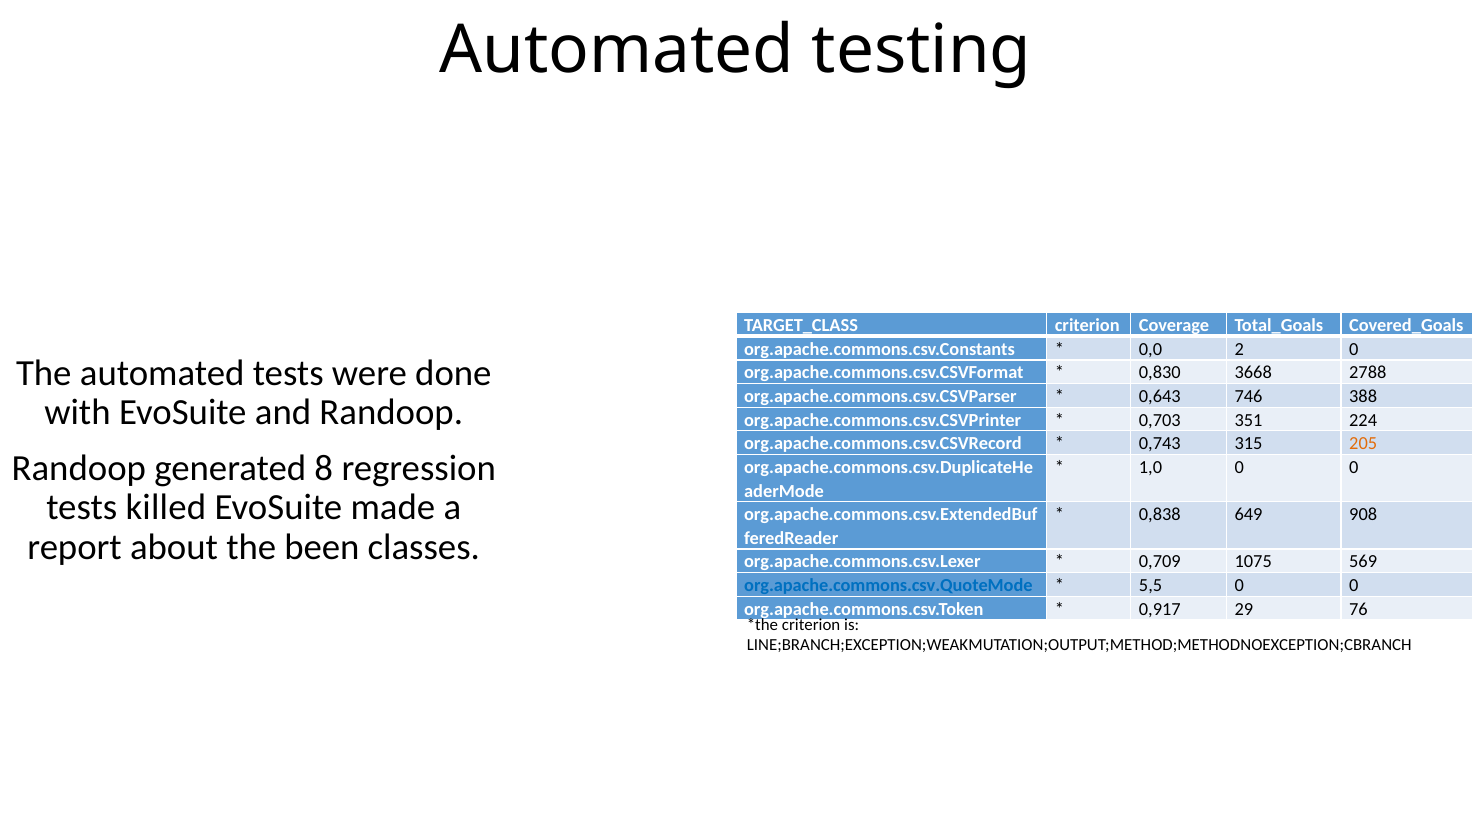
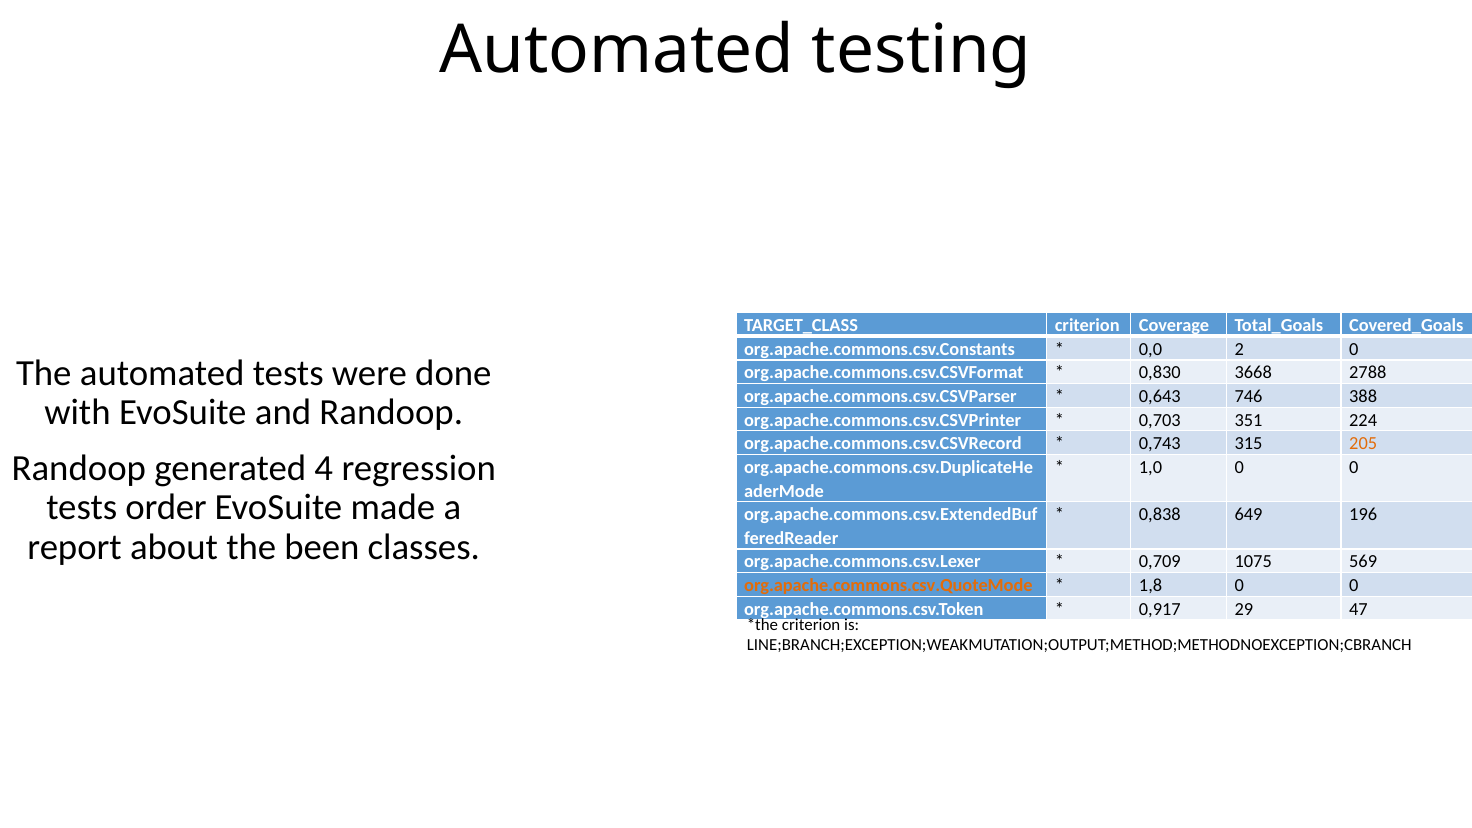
8: 8 -> 4 (324, 468)
killed: killed -> order (166, 508)
908: 908 -> 196 (1363, 515)
org.apache.commons.csv.QuoteMode colour: blue -> orange (888, 586)
5,5: 5,5 -> 1,8 (1151, 586)
76: 76 -> 47 (1358, 609)
